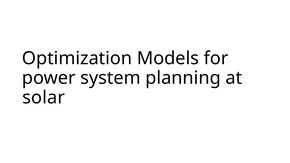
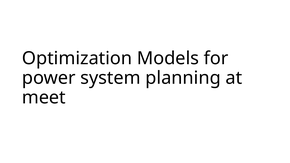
solar: solar -> meet (44, 98)
